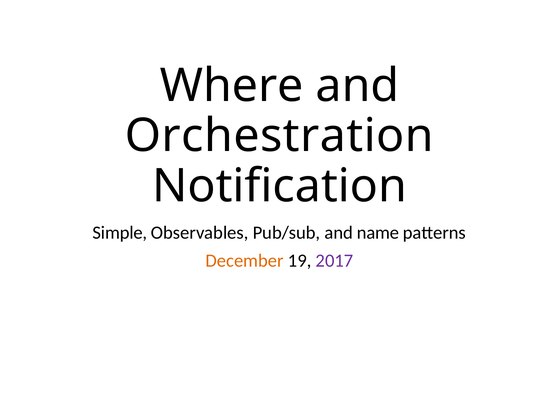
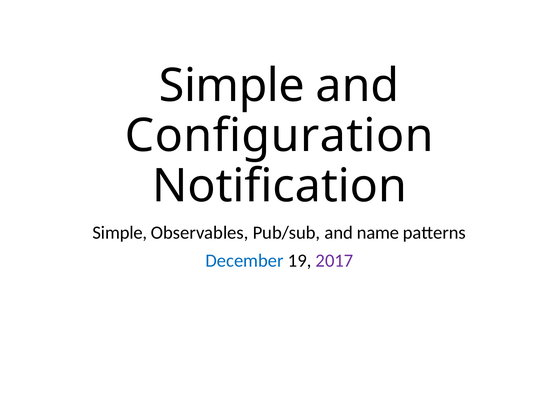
Where: Where -> Simple (232, 86)
Orchestration: Orchestration -> Configuration (279, 136)
December colour: orange -> blue (245, 261)
